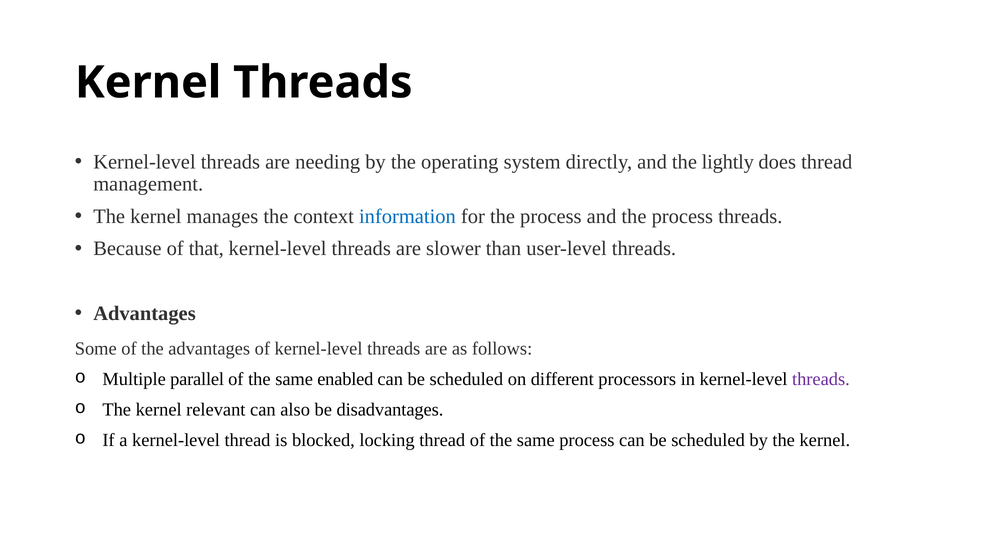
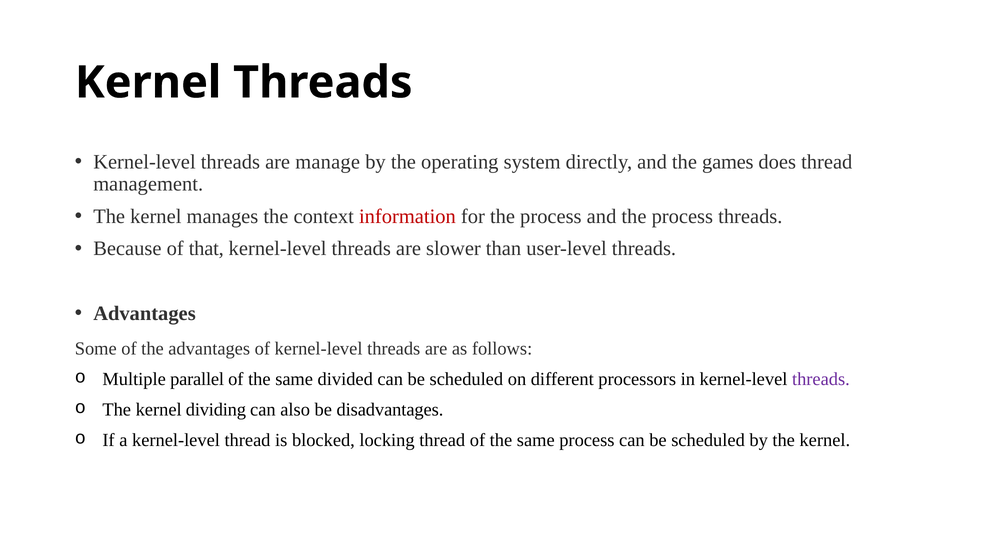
needing: needing -> manage (328, 162)
lightly: lightly -> games (728, 162)
information colour: blue -> red (407, 216)
enabled: enabled -> divided (345, 379)
relevant: relevant -> dividing (216, 410)
